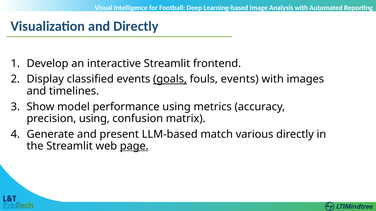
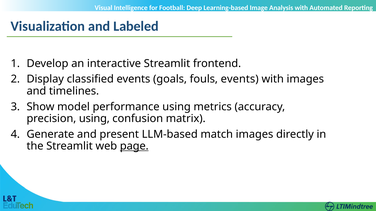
and Directly: Directly -> Labeled (136, 26)
goals underline: present -> none (170, 79)
match various: various -> images (255, 135)
